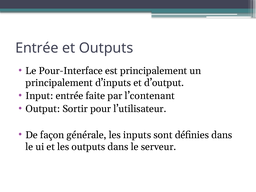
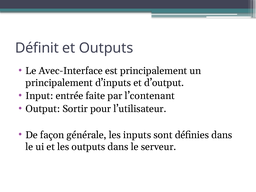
Entrée: Entrée -> Définit (37, 48)
Pour-Interface: Pour-Interface -> Avec-Interface (71, 71)
